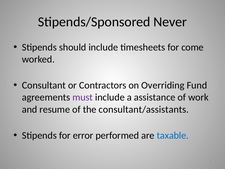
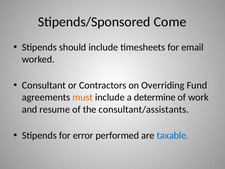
Never: Never -> Come (170, 22)
come: come -> email (192, 47)
must colour: purple -> orange (83, 97)
assistance: assistance -> determine (155, 97)
